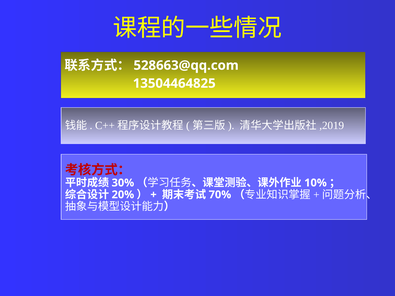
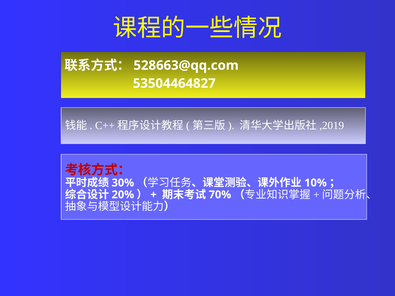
13504464825: 13504464825 -> 53504464827 (174, 83)
